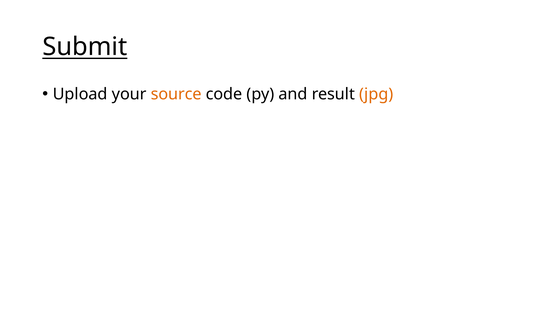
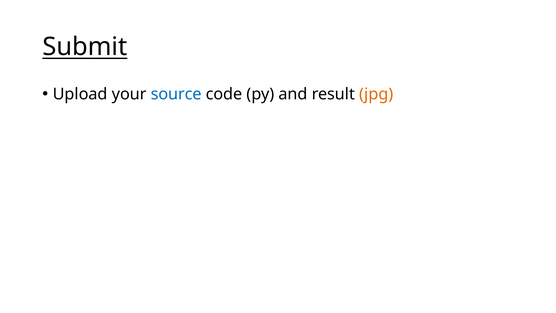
source colour: orange -> blue (176, 94)
